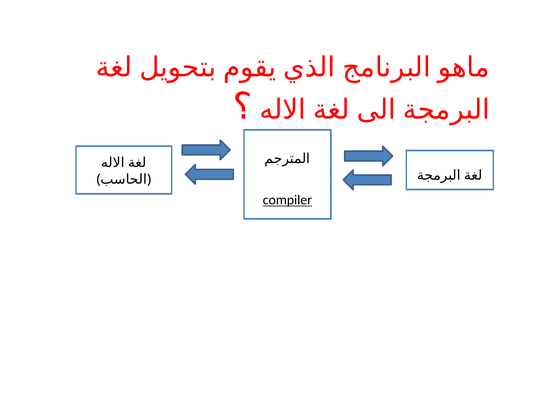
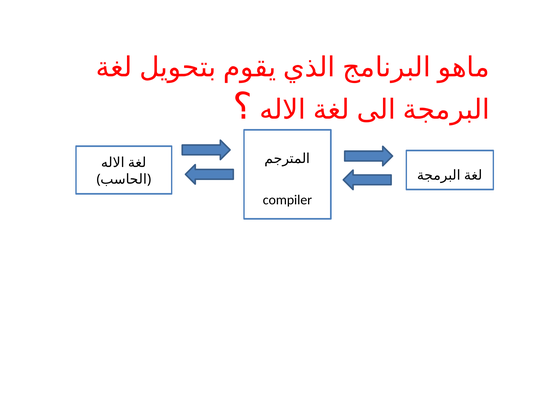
compiler underline: present -> none (287, 200)
